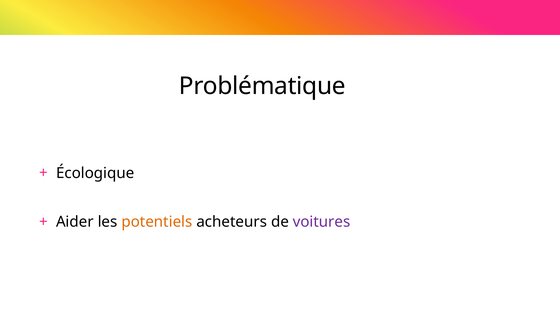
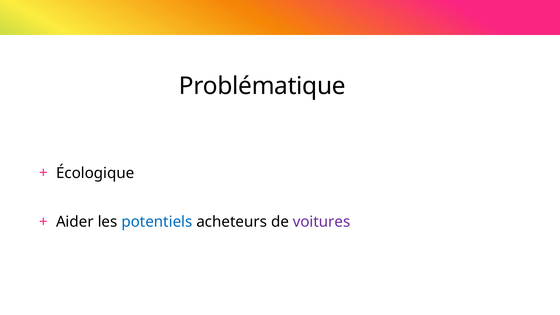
potentiels colour: orange -> blue (157, 222)
